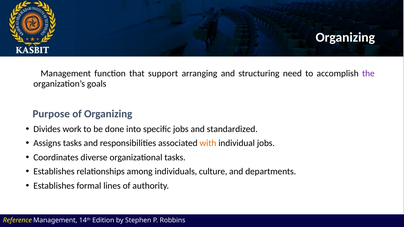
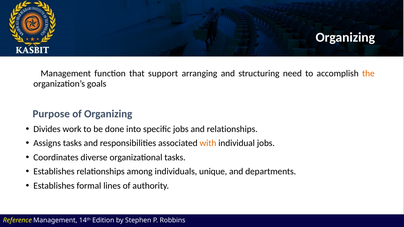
the colour: purple -> orange (368, 74)
and standardized: standardized -> relationships (232, 129)
culture: culture -> unique (213, 172)
